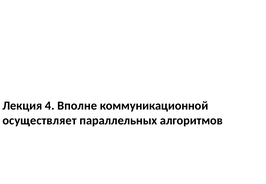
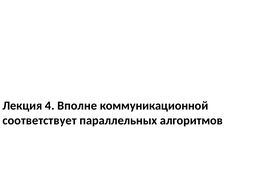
осуществляет: осуществляет -> соответствует (40, 121)
